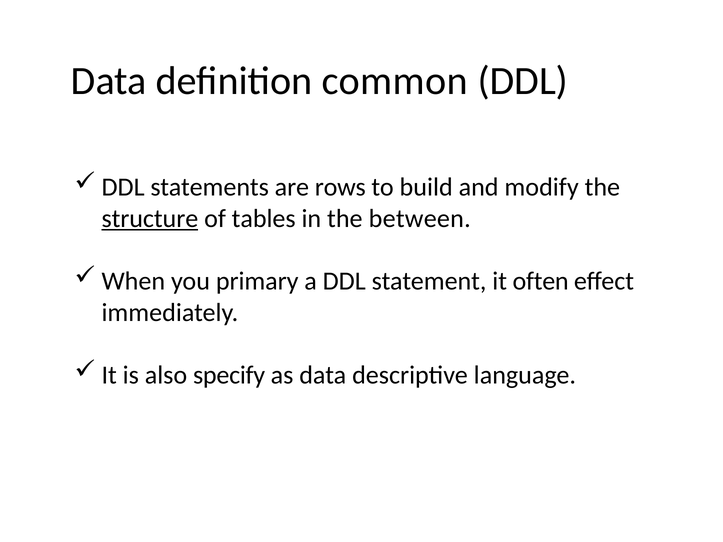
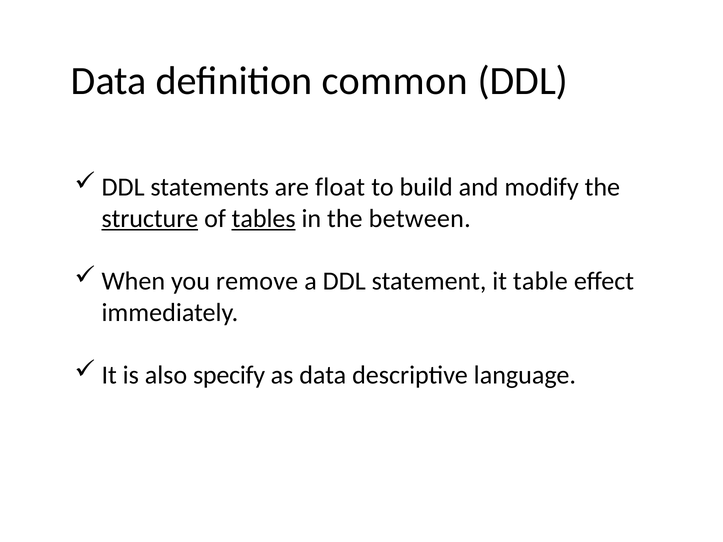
rows: rows -> float (340, 187)
tables underline: none -> present (264, 219)
primary: primary -> remove (257, 281)
often: often -> table (540, 281)
